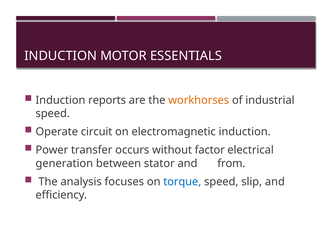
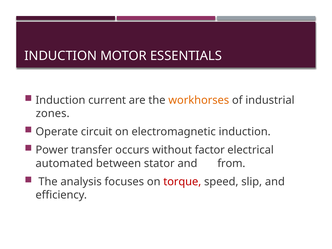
reports: reports -> current (107, 100)
speed: speed -> zones (53, 114)
generation: generation -> automated (64, 163)
torque colour: blue -> red (182, 182)
